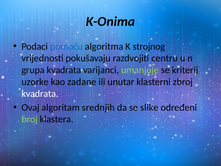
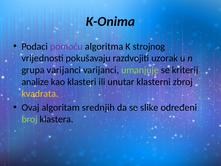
pomoću colour: blue -> purple (66, 46)
centru: centru -> uzorak (165, 58)
grupa kvadrata: kvadrata -> varijanci (64, 70)
uzorke: uzorke -> analize (35, 82)
zadane: zadane -> klasteri (82, 82)
kvadrata colour: white -> yellow (40, 94)
